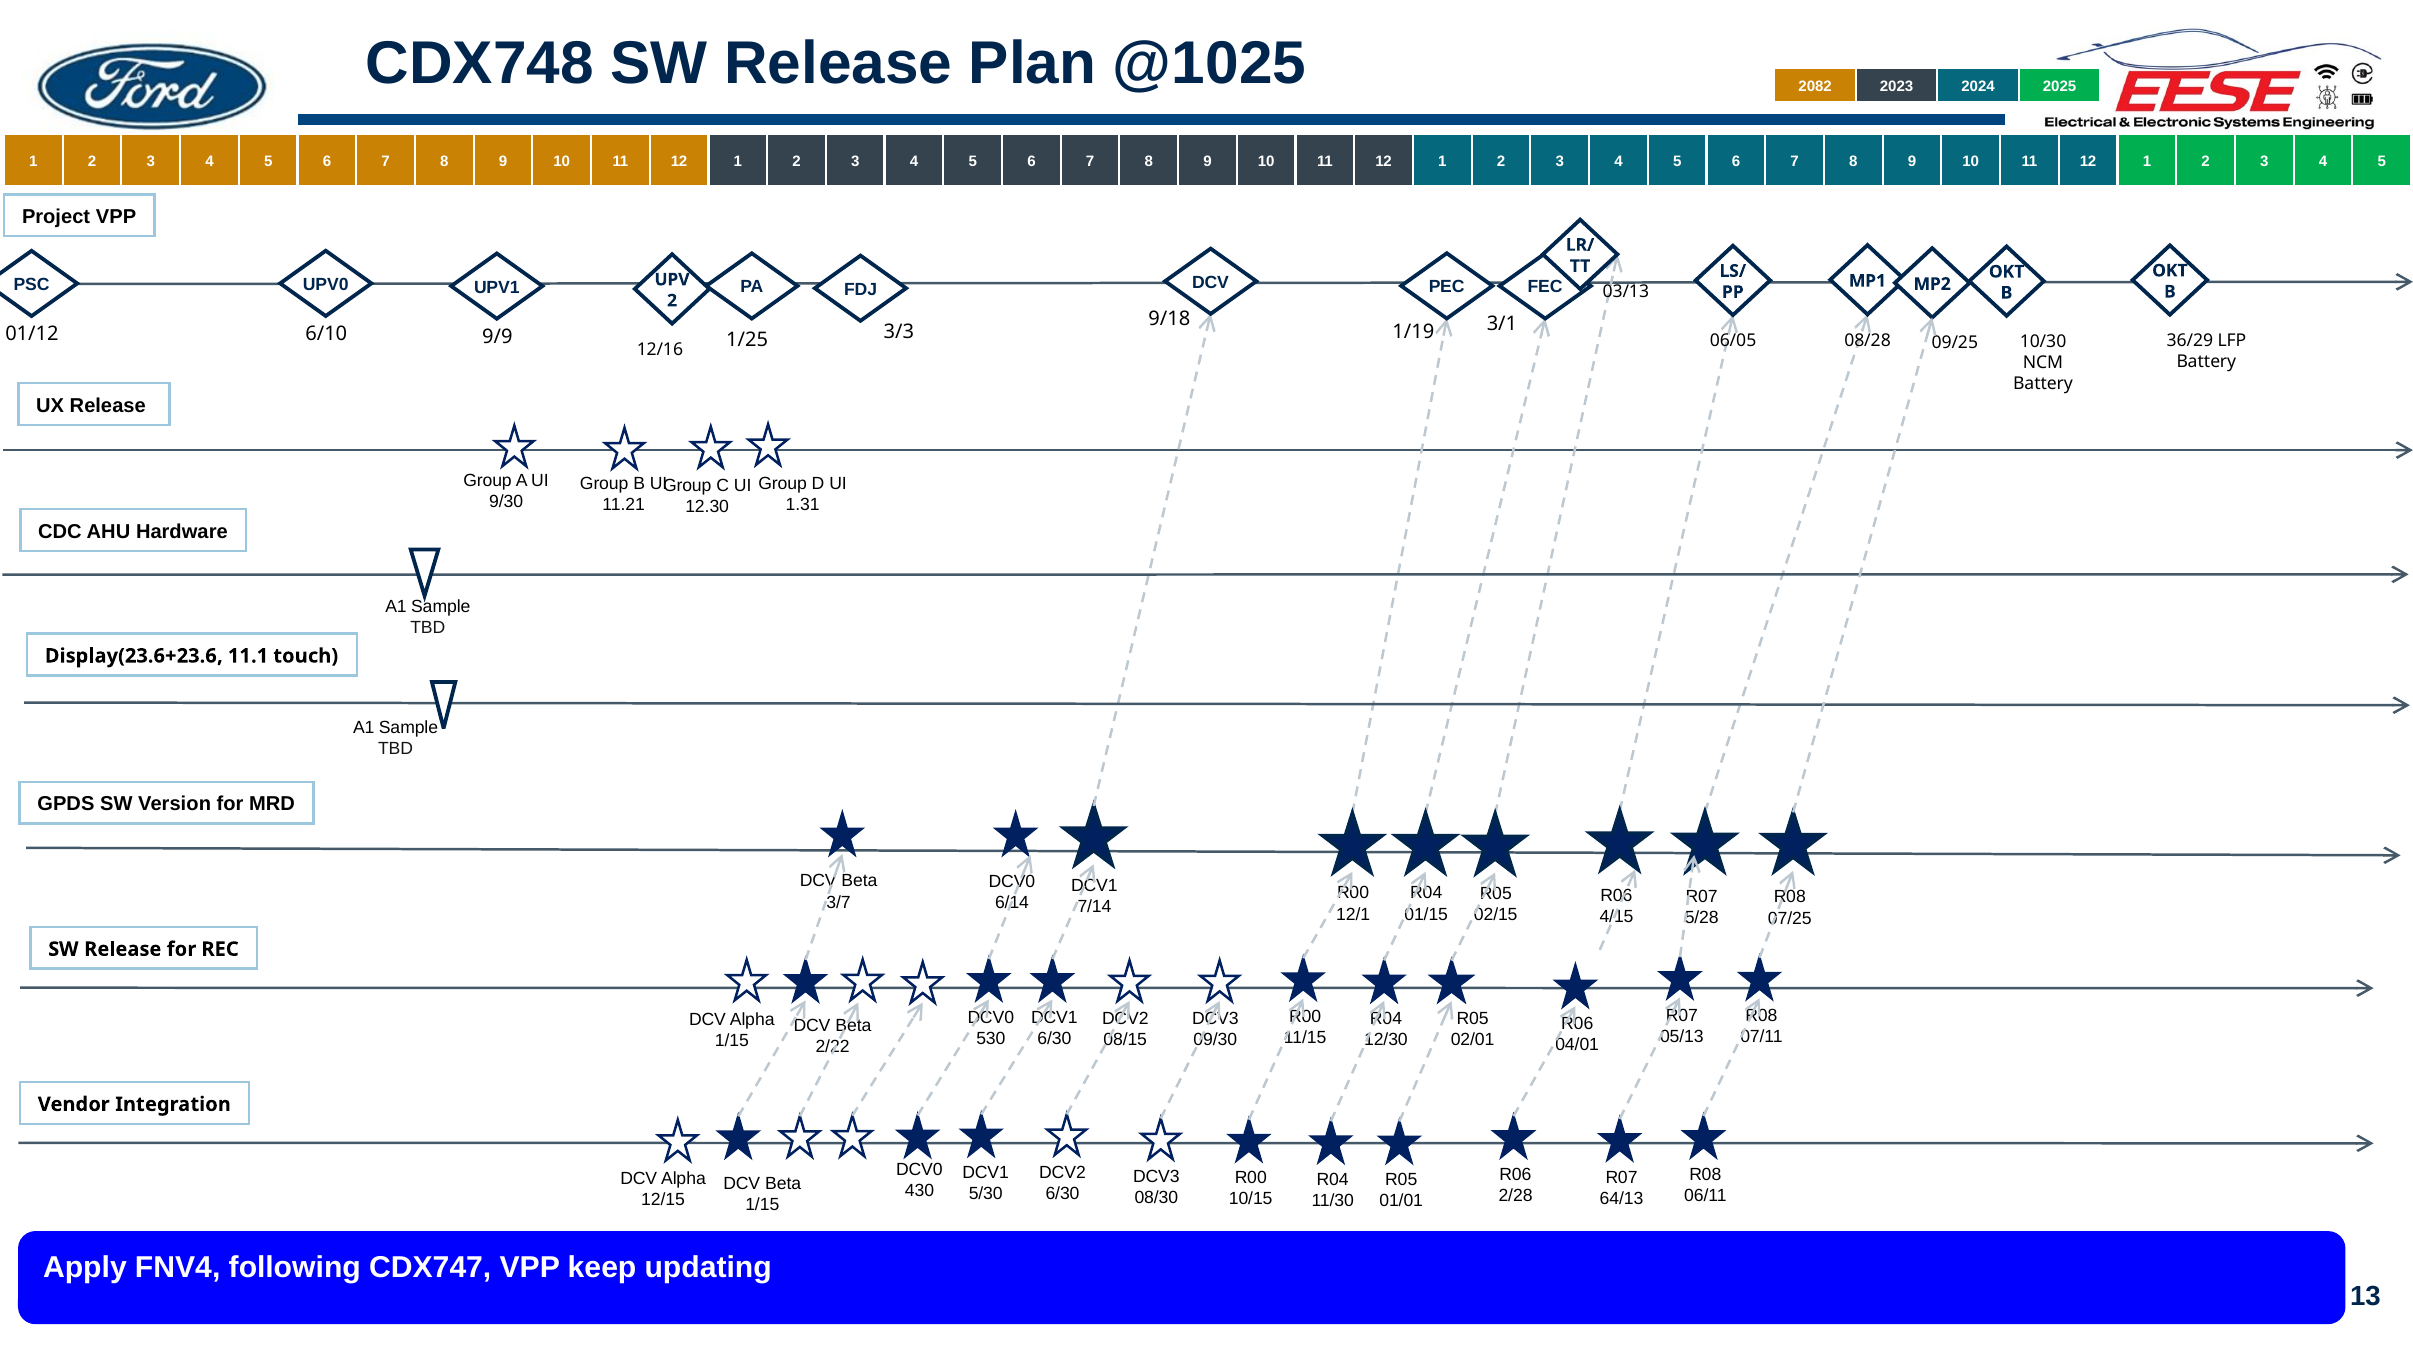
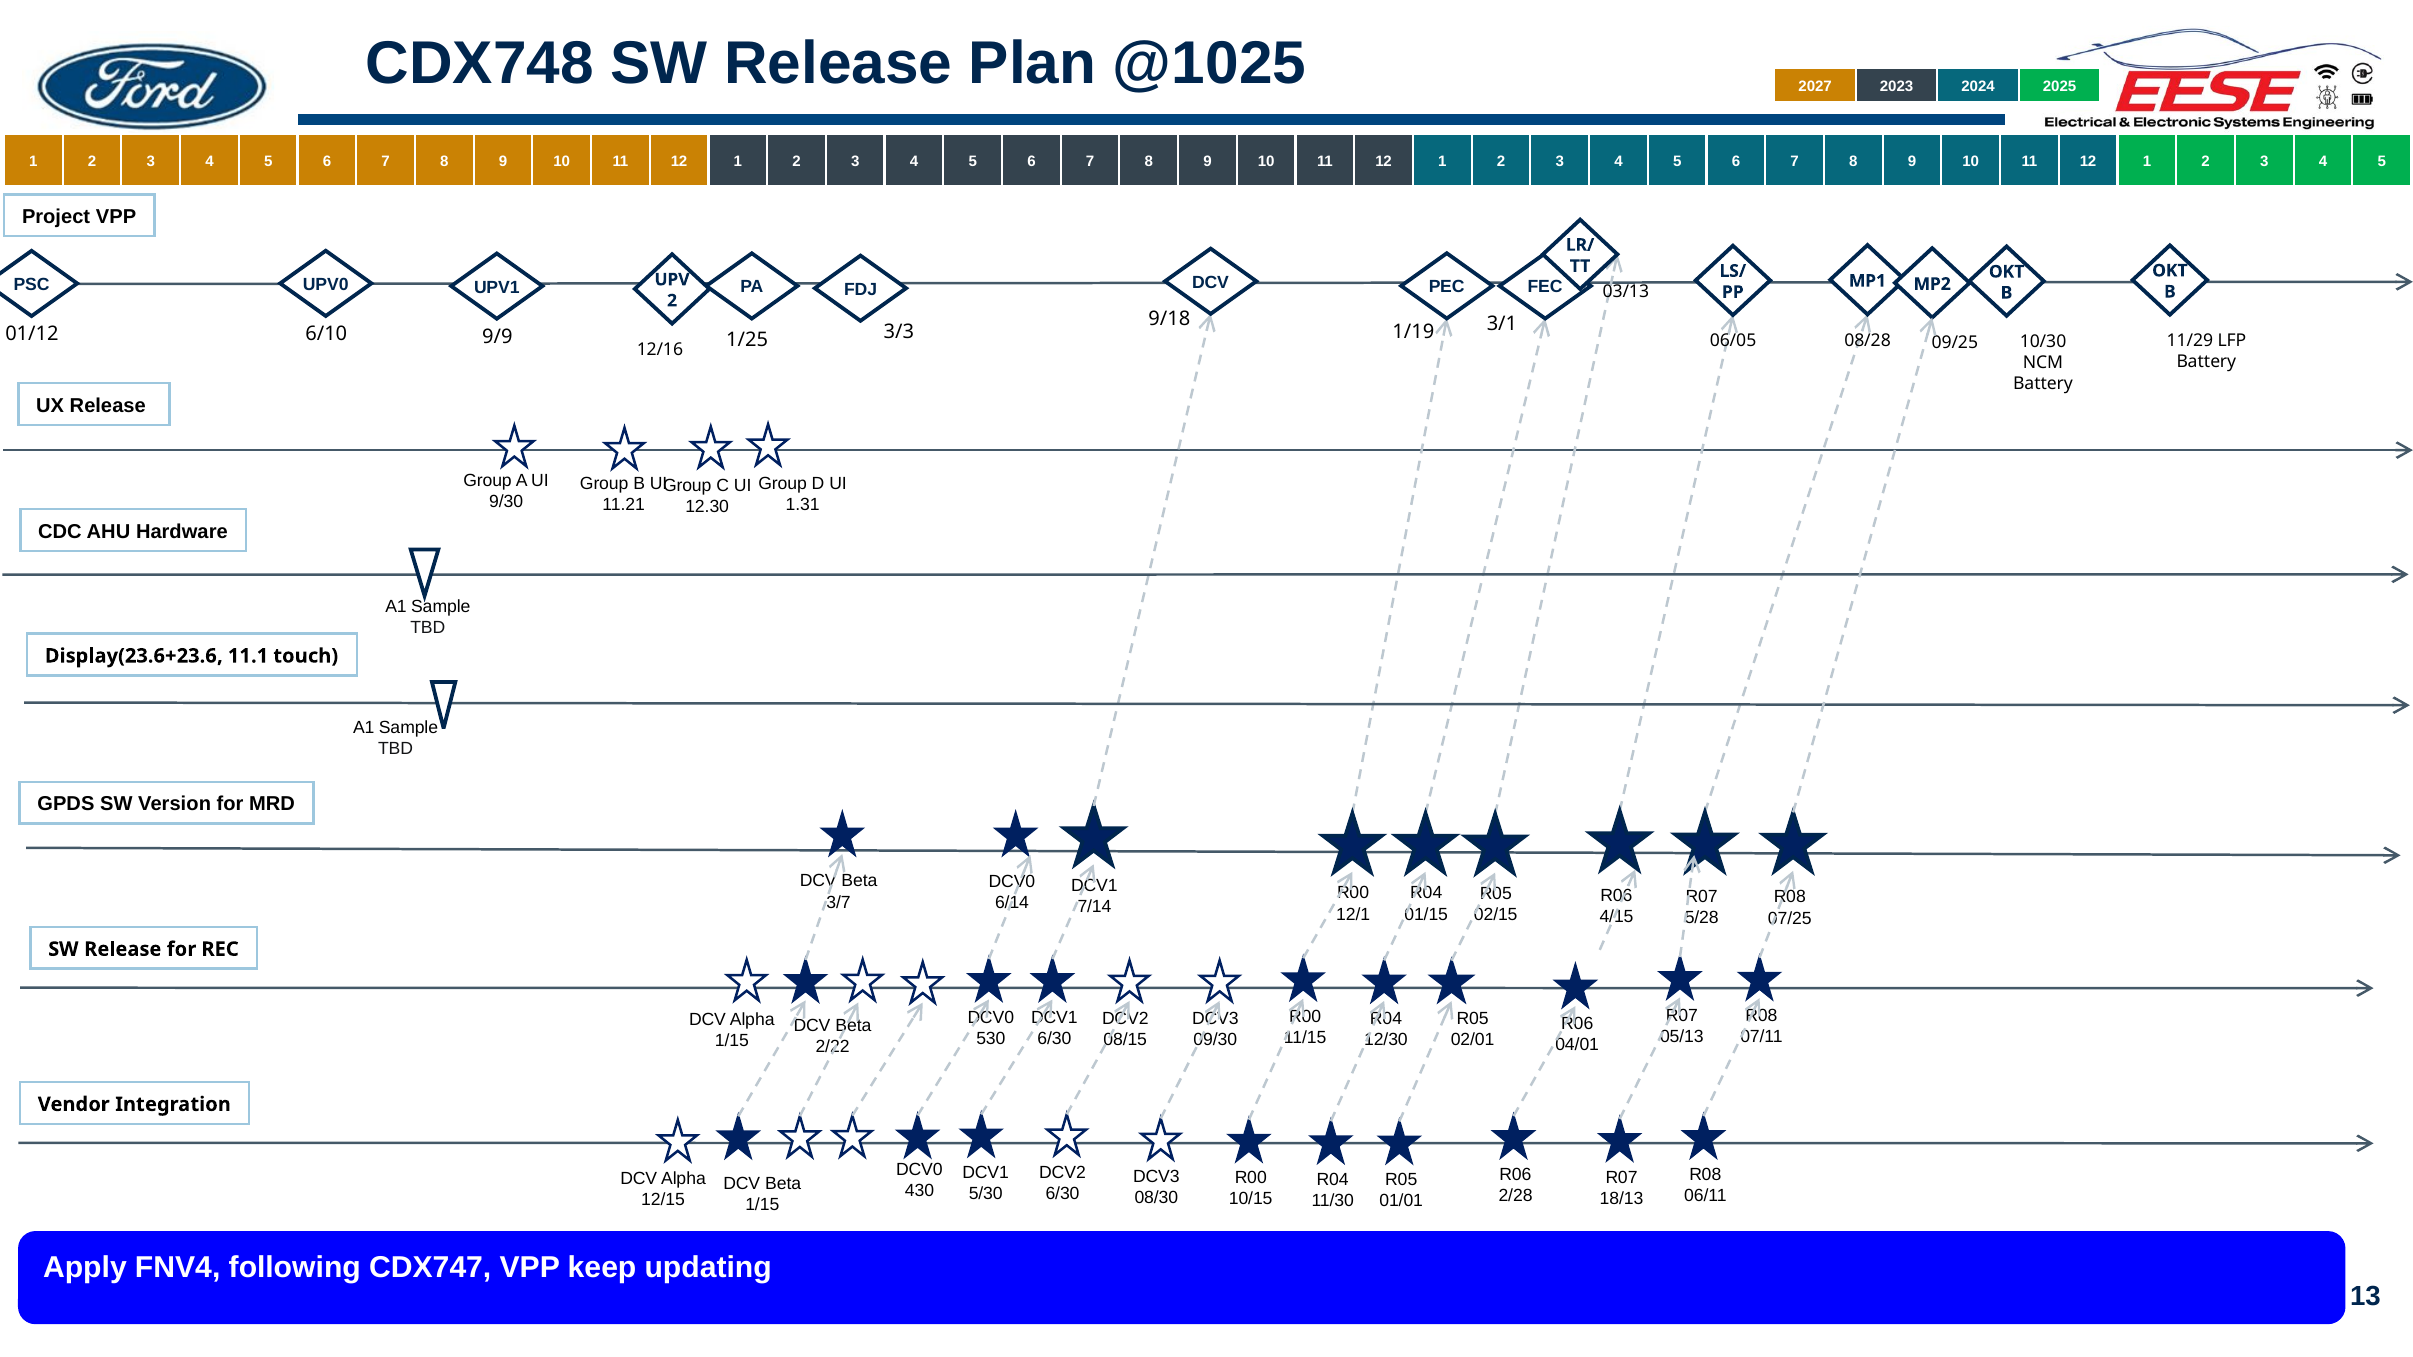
2082: 2082 -> 2027 (1815, 86)
36/29: 36/29 -> 11/29 (2190, 340)
64/13: 64/13 -> 18/13 (1622, 1199)
